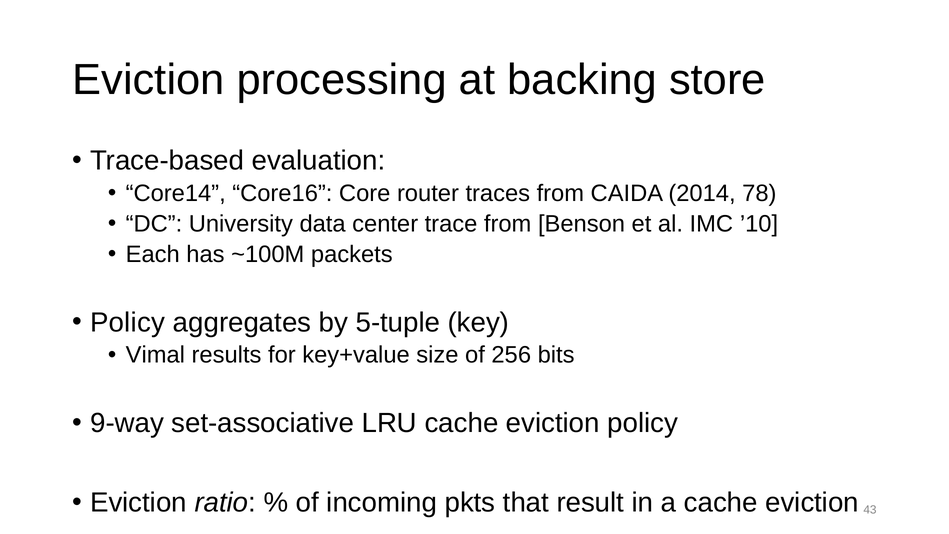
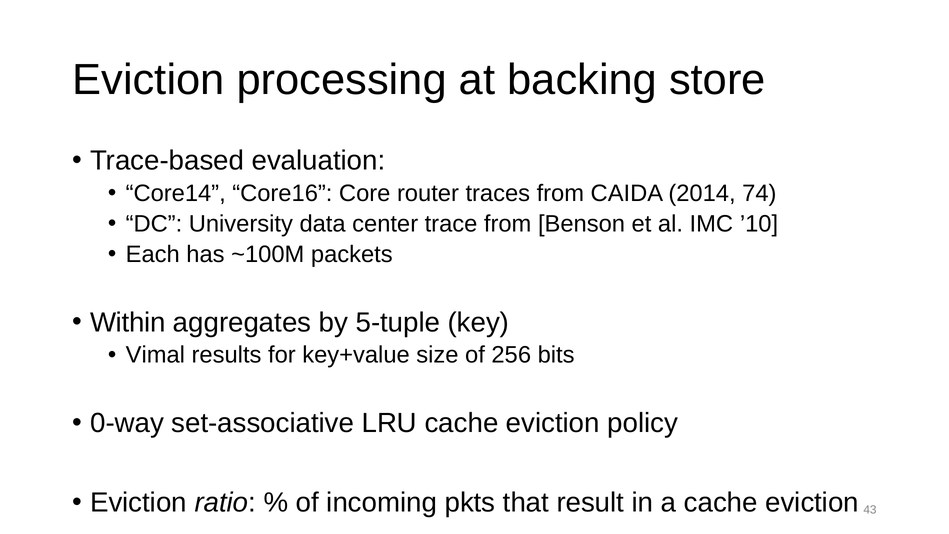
78: 78 -> 74 (759, 193)
Policy: Policy -> Within (128, 322)
9-way: 9-way -> 0-way (127, 423)
